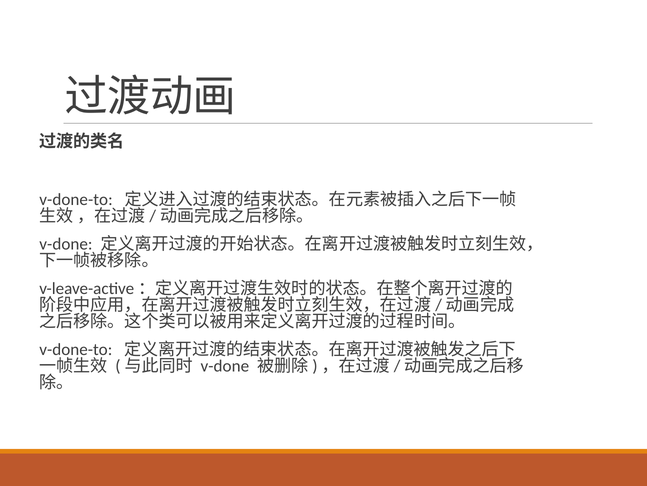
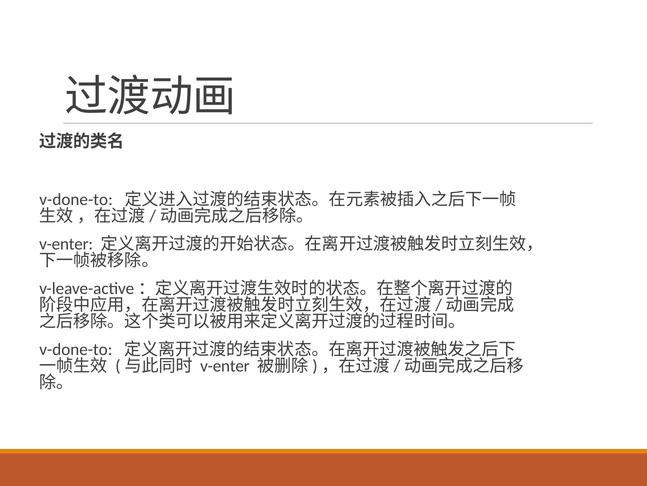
v-done: v-done -> v-enter (66, 244)
v-done: v-done -> v-enter (225, 366)
